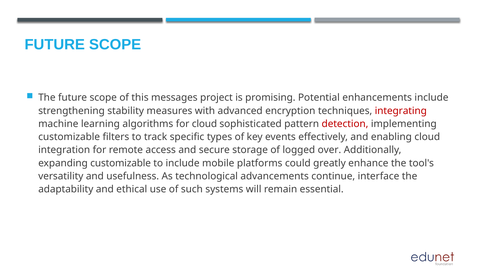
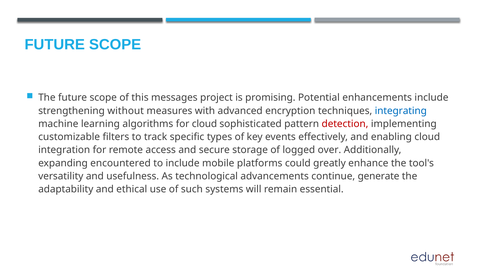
stability: stability -> without (126, 111)
integrating colour: red -> blue (401, 111)
expanding customizable: customizable -> encountered (121, 163)
interface: interface -> generate (379, 176)
